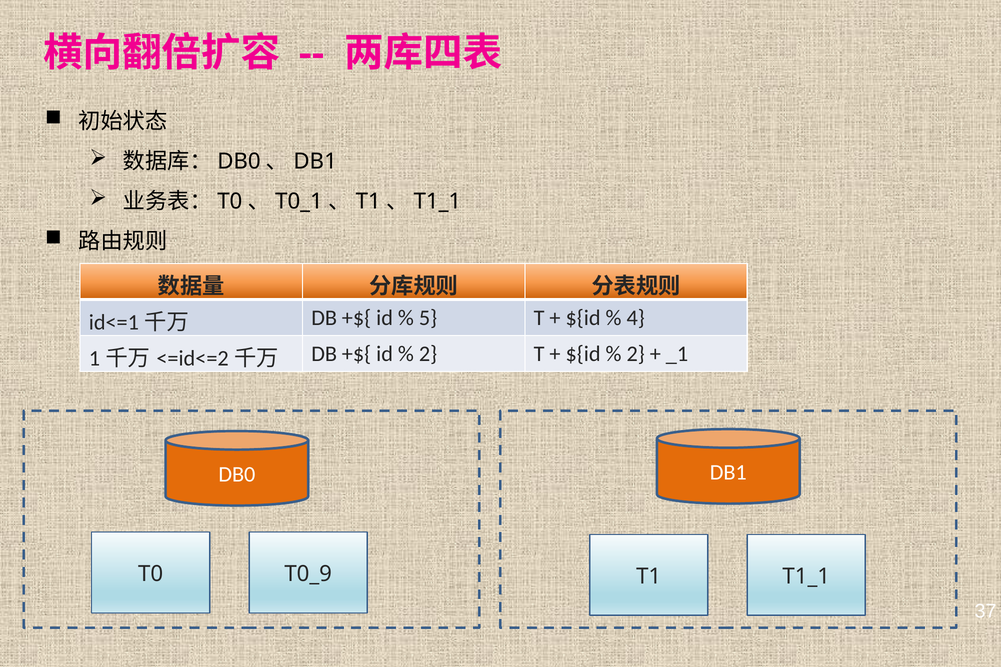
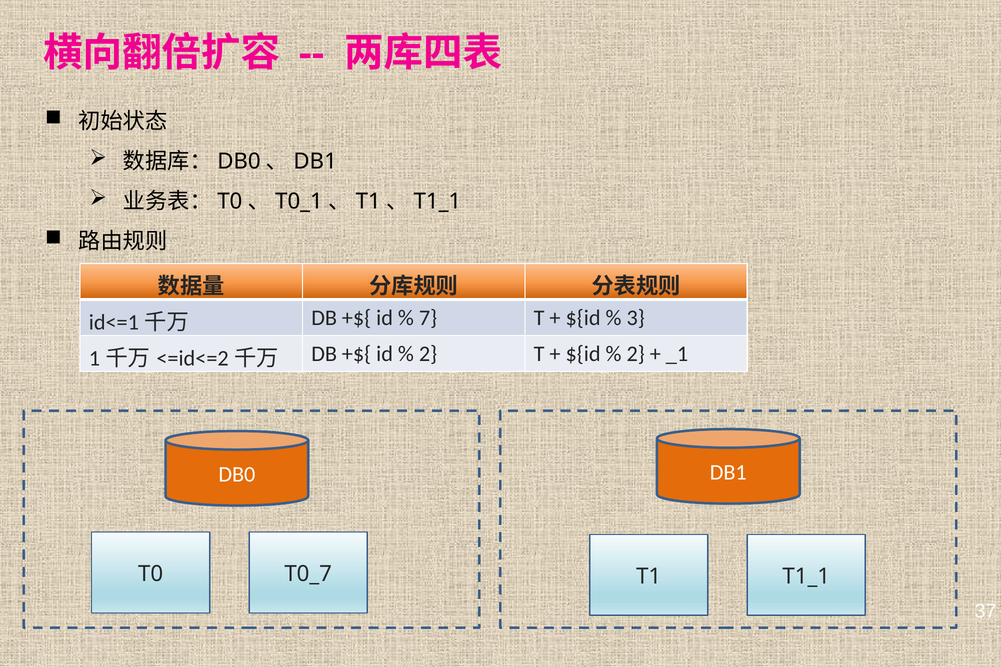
5: 5 -> 7 (428, 318)
4: 4 -> 3 (636, 318)
T0_9: T0_9 -> T0_7 (308, 574)
